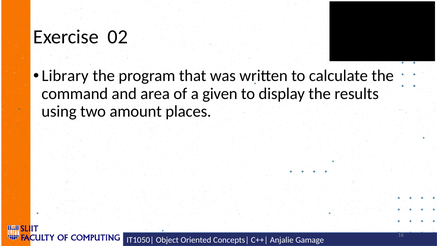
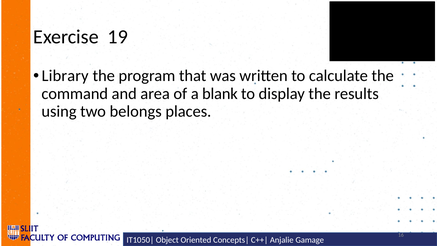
02: 02 -> 19 (118, 37)
given: given -> blank (220, 94)
amount: amount -> belongs (136, 111)
